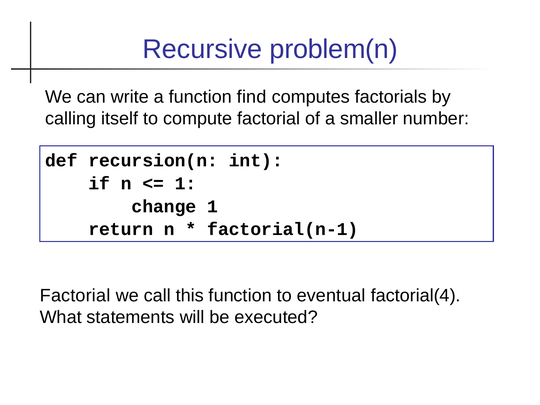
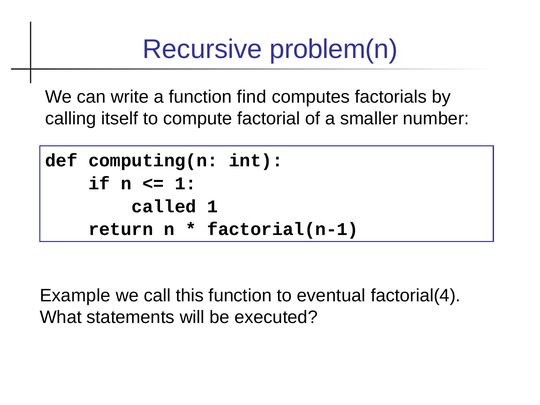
recursion(n: recursion(n -> computing(n (153, 161)
change: change -> called (164, 206)
Factorial: Factorial -> Example (75, 296)
